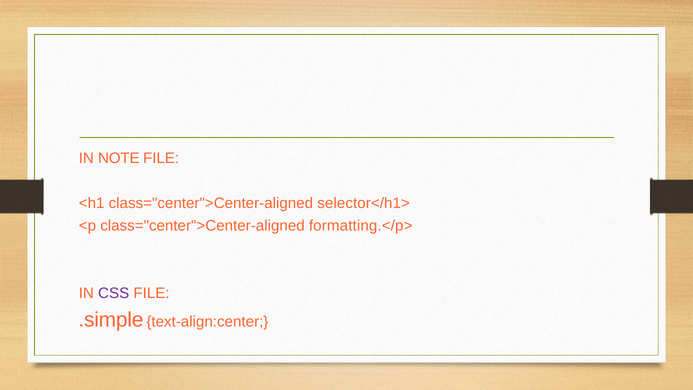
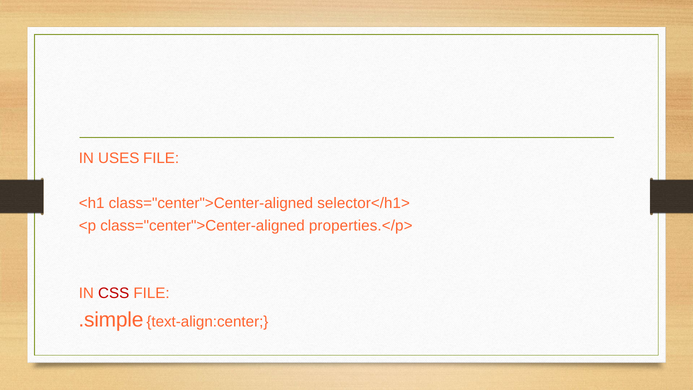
NOTE: NOTE -> USES (119, 158)
formatting.</p>: formatting.</p> -> properties.</p> (361, 226)
CSS colour: purple -> red (114, 293)
